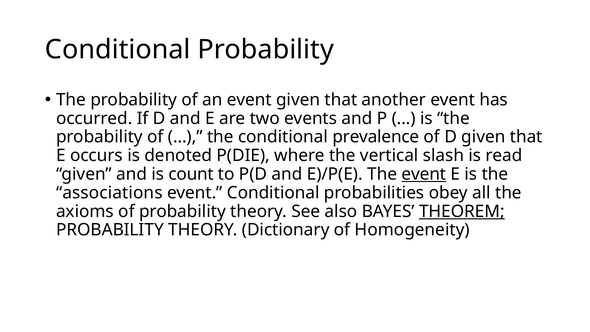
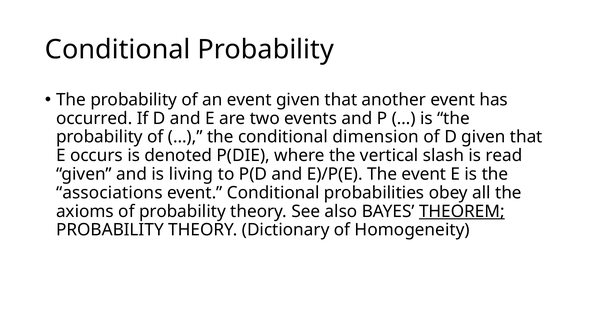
prevalence: prevalence -> dimension (376, 137)
count: count -> living (191, 174)
event underline: present -> none (424, 174)
